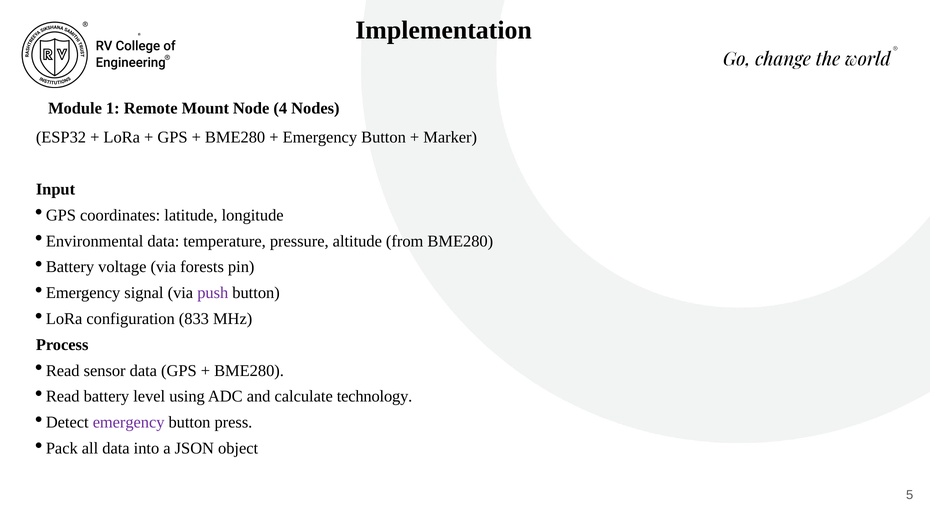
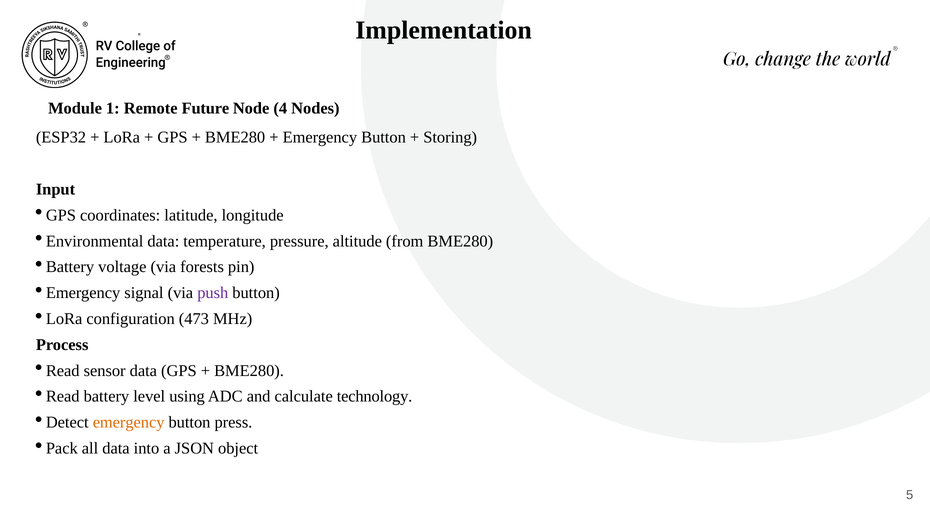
Mount: Mount -> Future (205, 108)
Marker: Marker -> Storing (450, 138)
833: 833 -> 473 (194, 319)
emergency colour: purple -> orange (129, 423)
